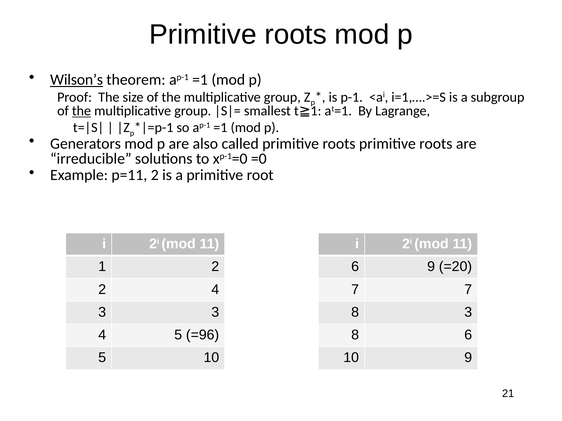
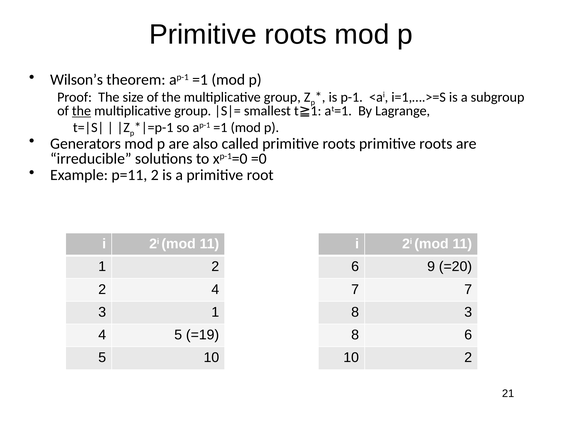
Wilson’s underline: present -> none (77, 80)
3 3: 3 -> 1 (215, 313)
=96: =96 -> =19 (203, 335)
10 9: 9 -> 2 (468, 358)
